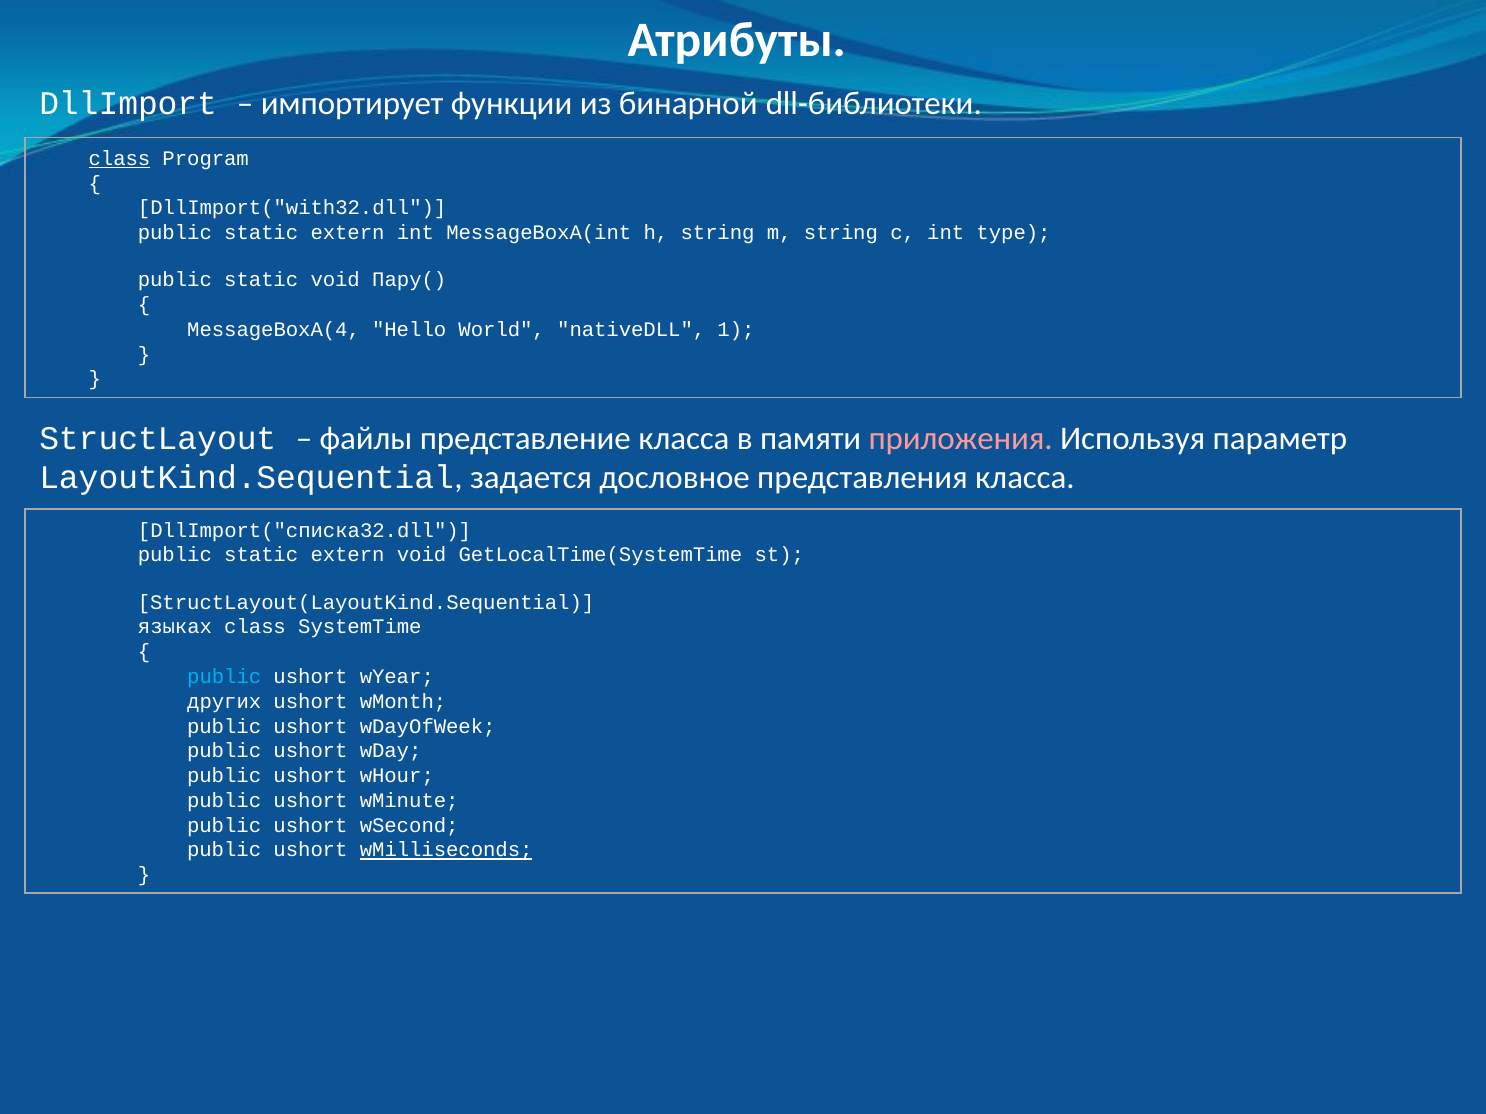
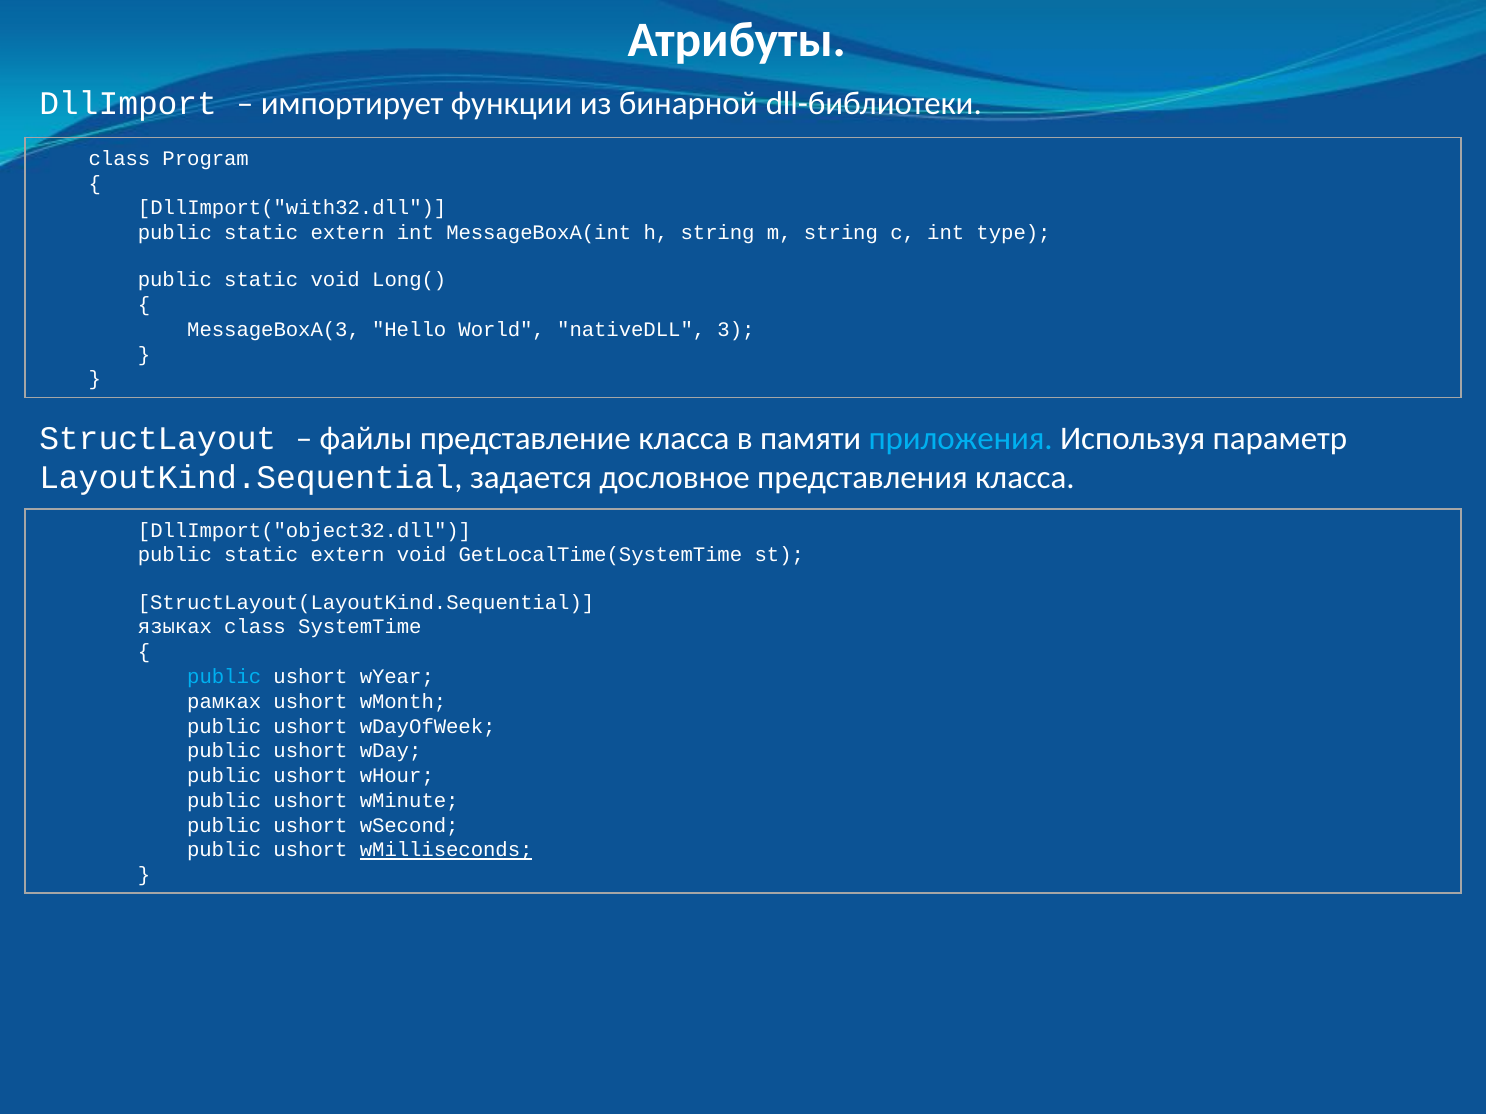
class underline: present -> none (119, 159)
Пару(: Пару( -> Long( (409, 280)
MessageBoxA(4: MessageBoxA(4 -> MessageBoxA(3 (274, 330)
1: 1 -> 3 (736, 330)
приложения colour: pink -> light blue (961, 439)
DllImport("списка32.dll: DllImport("списка32.dll -> DllImport("object32.dll (305, 531)
других: других -> рамках (224, 702)
